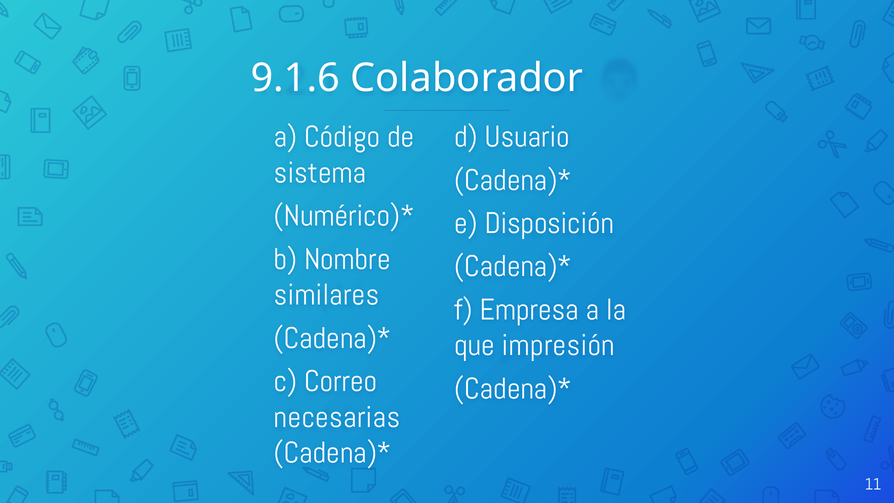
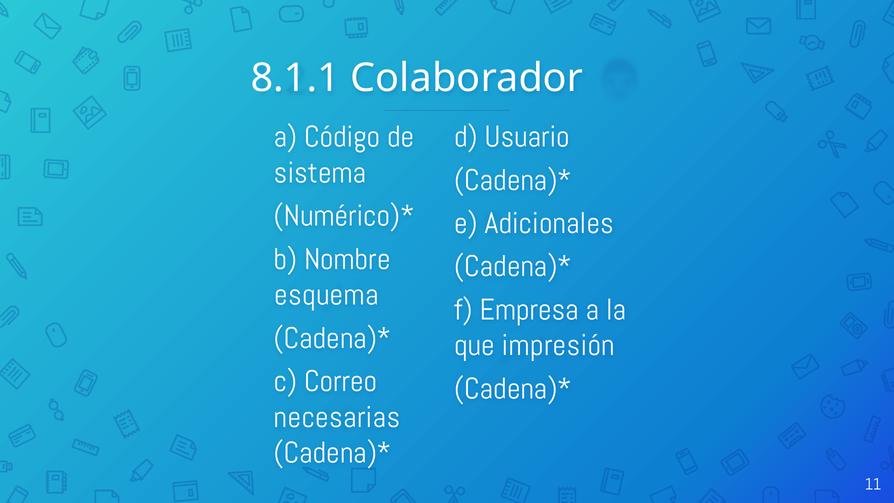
9.1.6: 9.1.6 -> 8.1.1 (295, 78)
Disposición: Disposición -> Adicionales (549, 223)
similares: similares -> esquema (327, 295)
